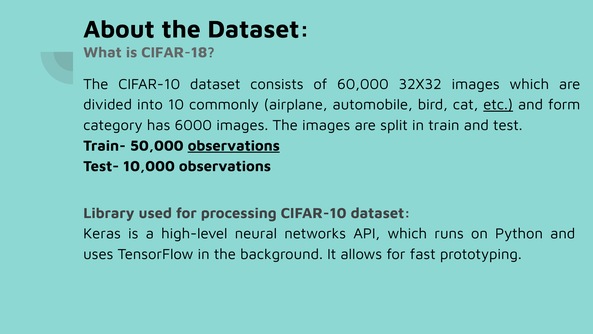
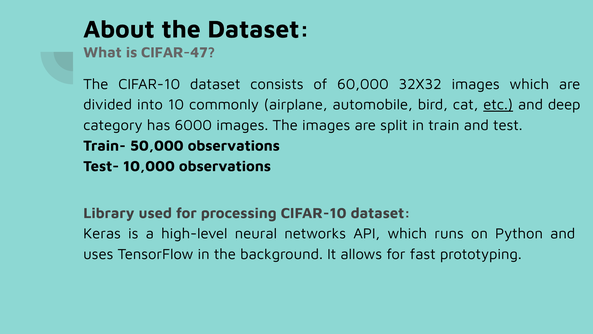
CIFAR-18: CIFAR-18 -> CIFAR-47 (178, 52)
form: form -> deep (564, 105)
observations underline: present -> none (234, 146)
